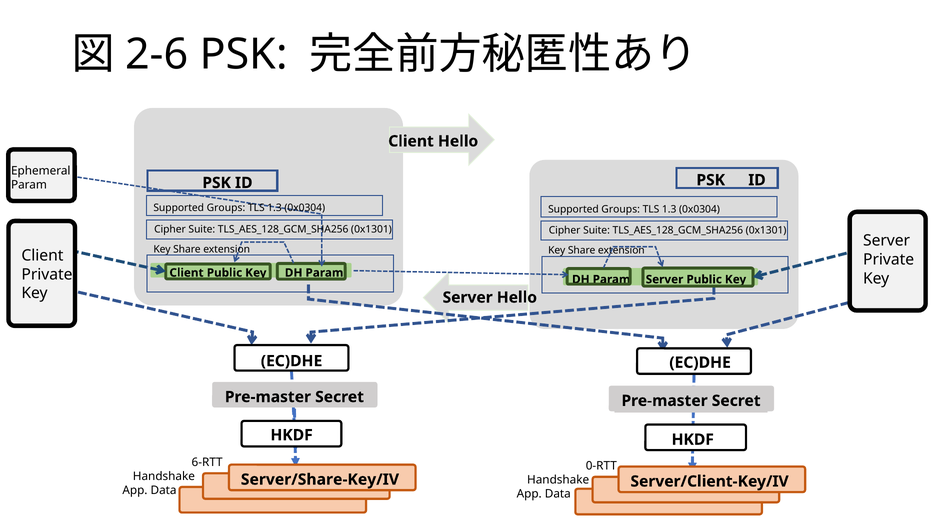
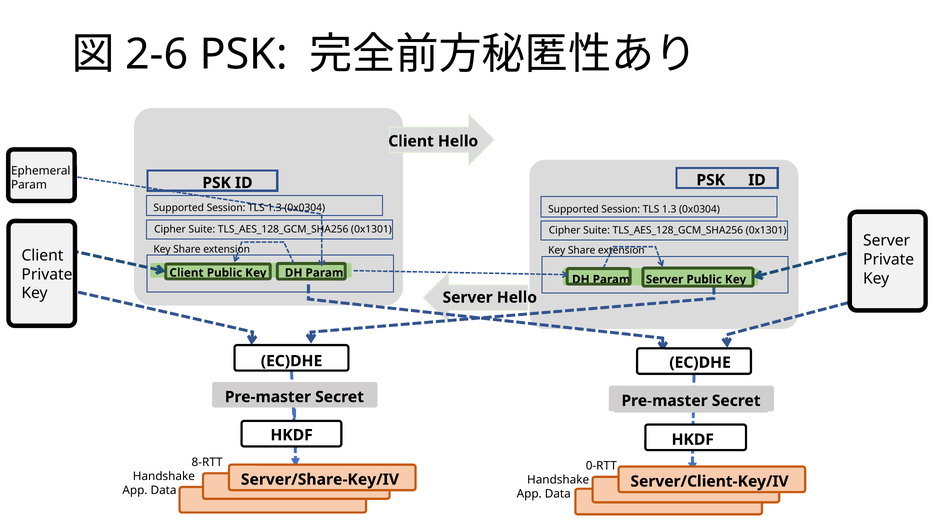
Groups: Groups -> Session (226, 208)
Groups: Groups -> Session (621, 209)
6-RTT: 6-RTT -> 8-RTT (207, 462)
